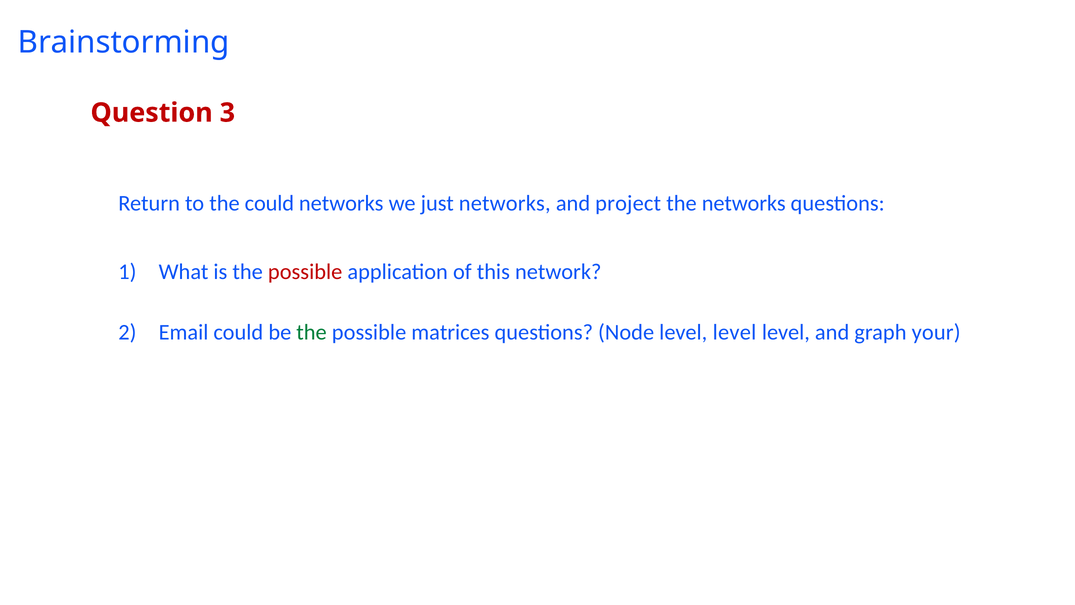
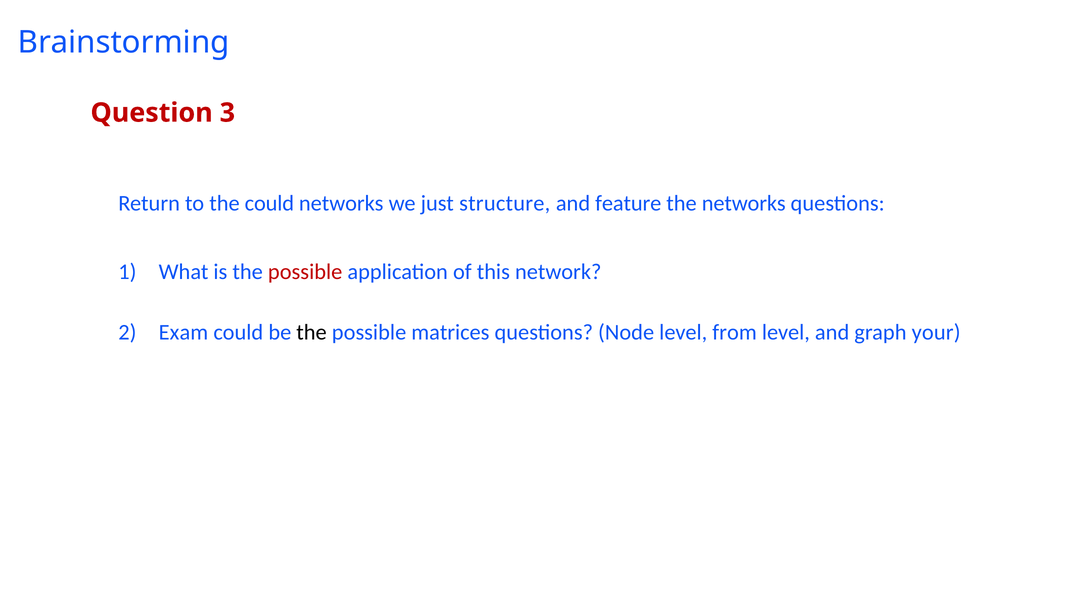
just networks: networks -> structure (505, 203)
project: project -> feature (628, 203)
Email: Email -> Exam (183, 332)
the colour: green -> black (312, 332)
Node level level: level -> from (735, 332)
